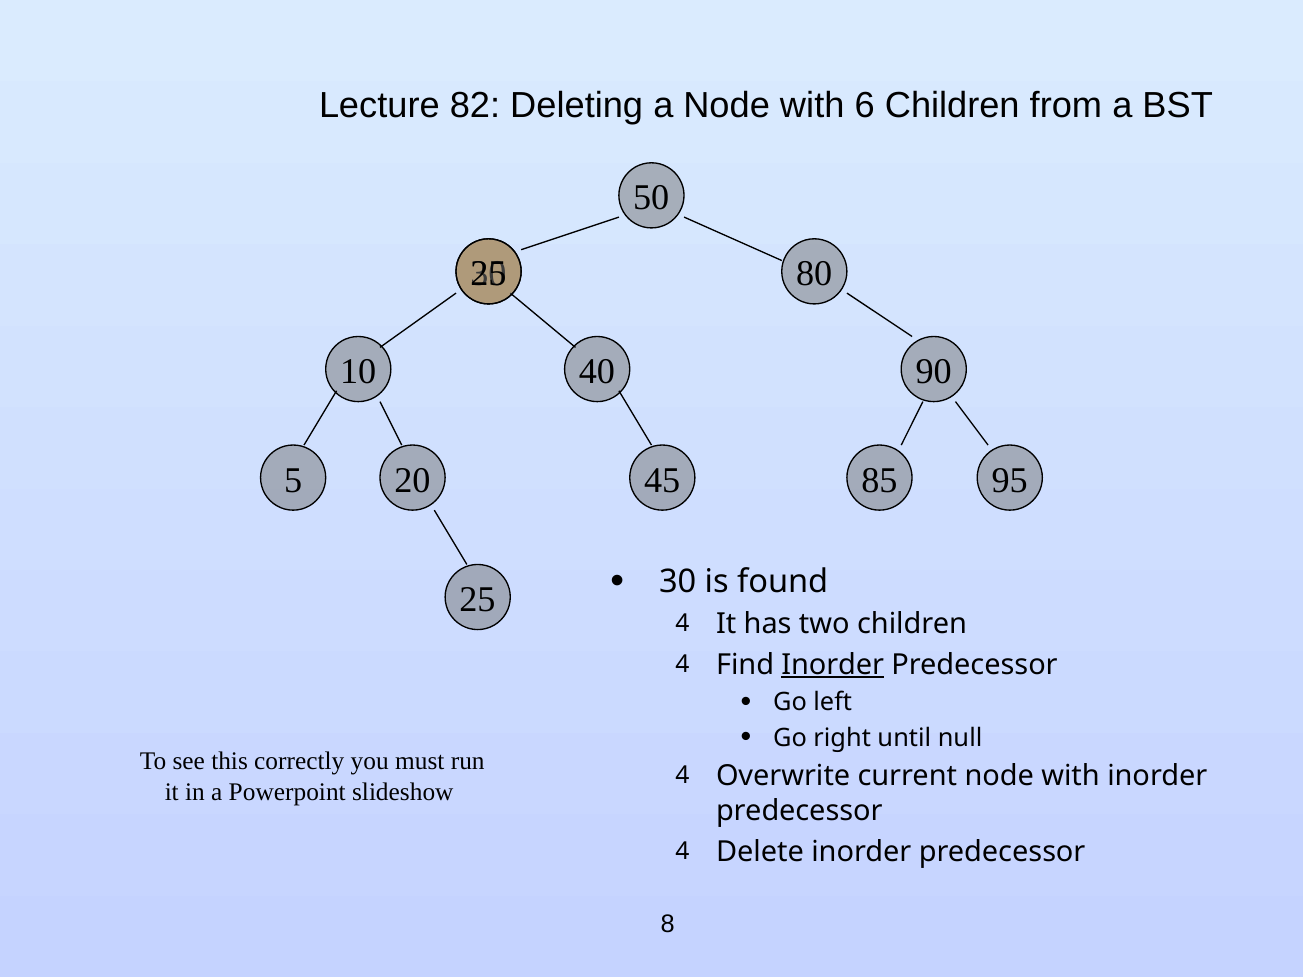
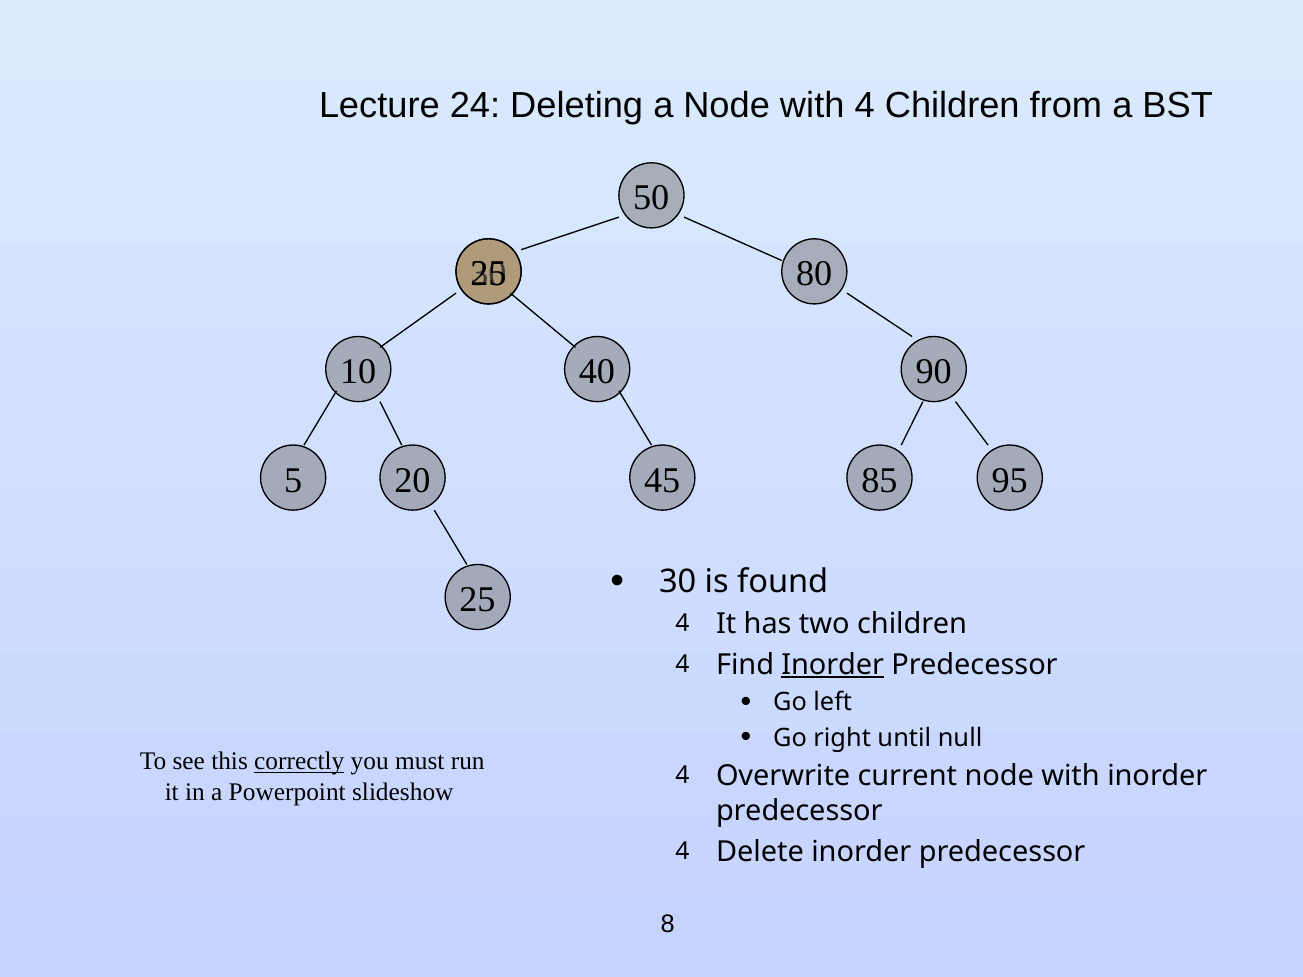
82: 82 -> 24 (475, 106)
with 6: 6 -> 4 (865, 106)
correctly underline: none -> present (299, 762)
